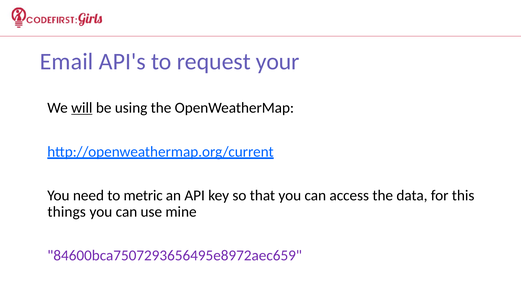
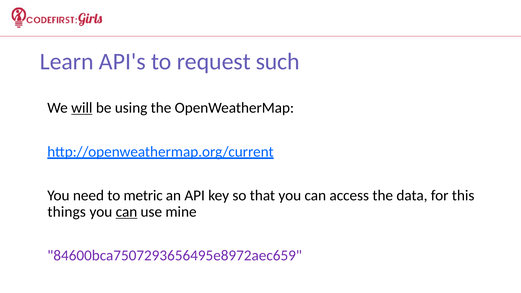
Email: Email -> Learn (67, 62)
your: your -> such (278, 62)
can underline: none -> present (126, 212)
